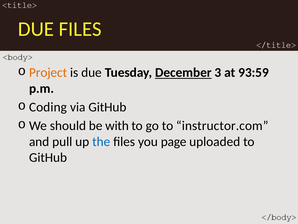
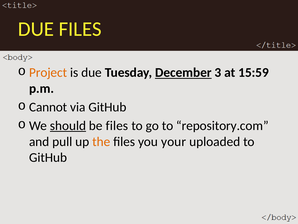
93:59: 93:59 -> 15:59 (254, 72)
Coding: Coding -> Cannot (48, 107)
should underline: none -> present (68, 125)
be with: with -> files (117, 125)
instructor.com: instructor.com -> repository.com (222, 125)
the colour: blue -> orange (101, 141)
page: page -> your (174, 141)
